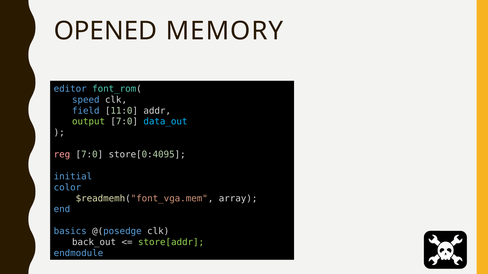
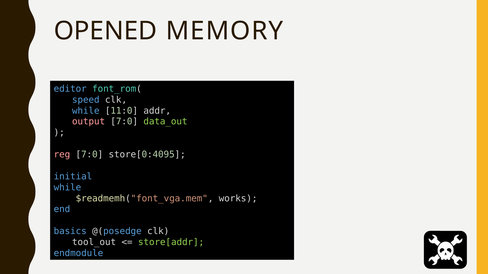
field: field -> while (86, 111)
output colour: light green -> pink (89, 122)
data_out colour: light blue -> light green (165, 122)
color: color -> while (67, 188)
array: array -> works (238, 199)
back_out: back_out -> tool_out (94, 243)
